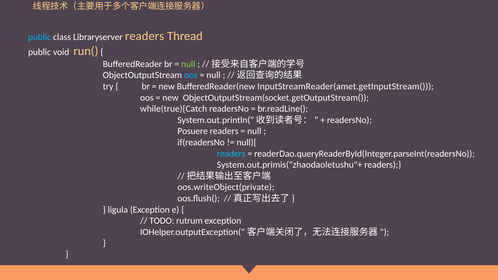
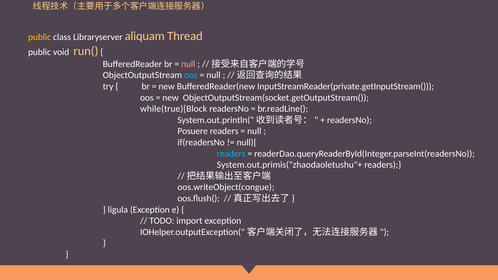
public colour: light blue -> yellow (40, 37)
Libraryserver readers: readers -> aliquam (145, 36)
null colour: light green -> pink (188, 64)
InputStreamReader(amet.getInputStream(: InputStreamReader(amet.getInputStream( -> InputStreamReader(private.getInputStream( (346, 86)
while(true){Catch: while(true){Catch -> while(true){Block (174, 109)
oos.writeObject(private: oos.writeObject(private -> oos.writeObject(congue (226, 187)
TODO rutrum: rutrum -> import (189, 221)
